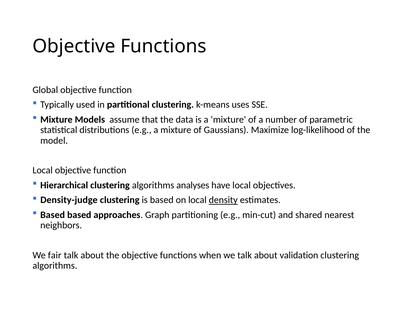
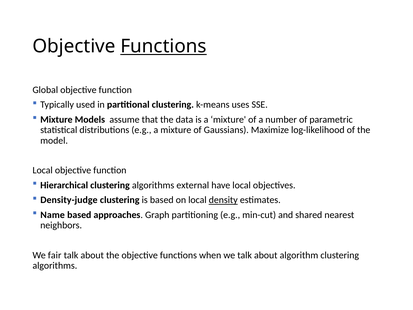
Functions underline: none -> present (163, 46)
analyses: analyses -> external (193, 185)
Based: Based -> Name (53, 215)
validation: validation -> algorithm (299, 255)
